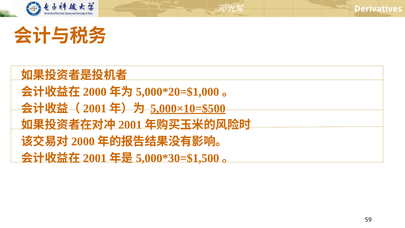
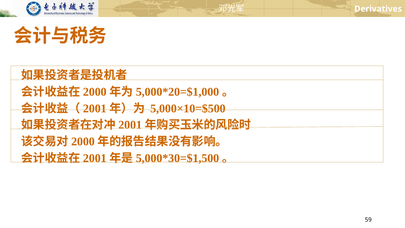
5,000×10=$500 underline: present -> none (188, 108)
